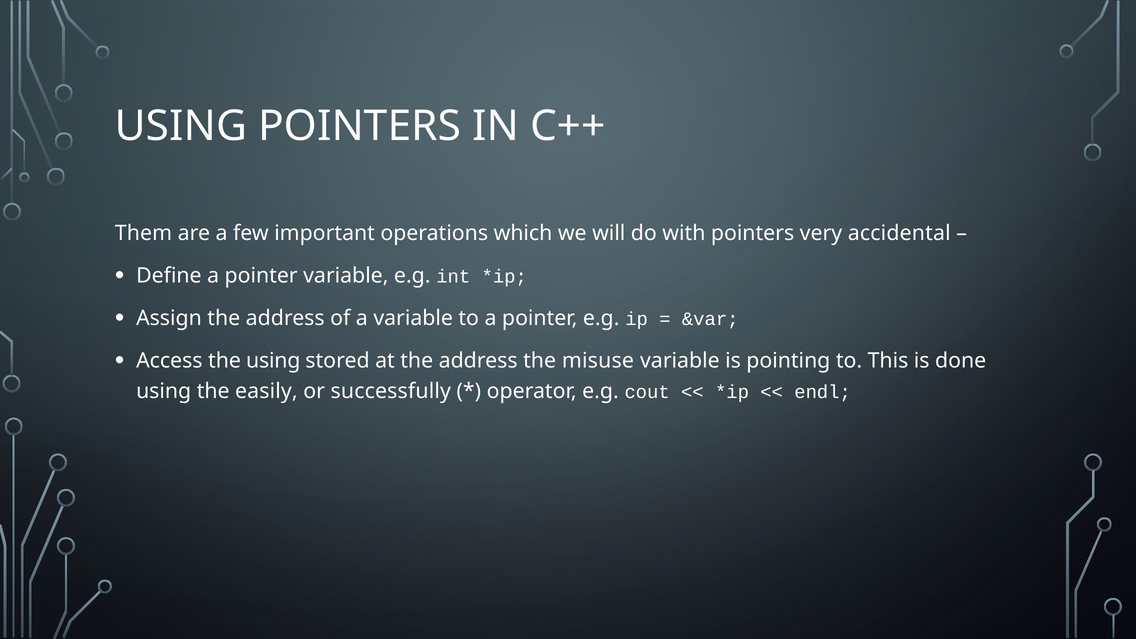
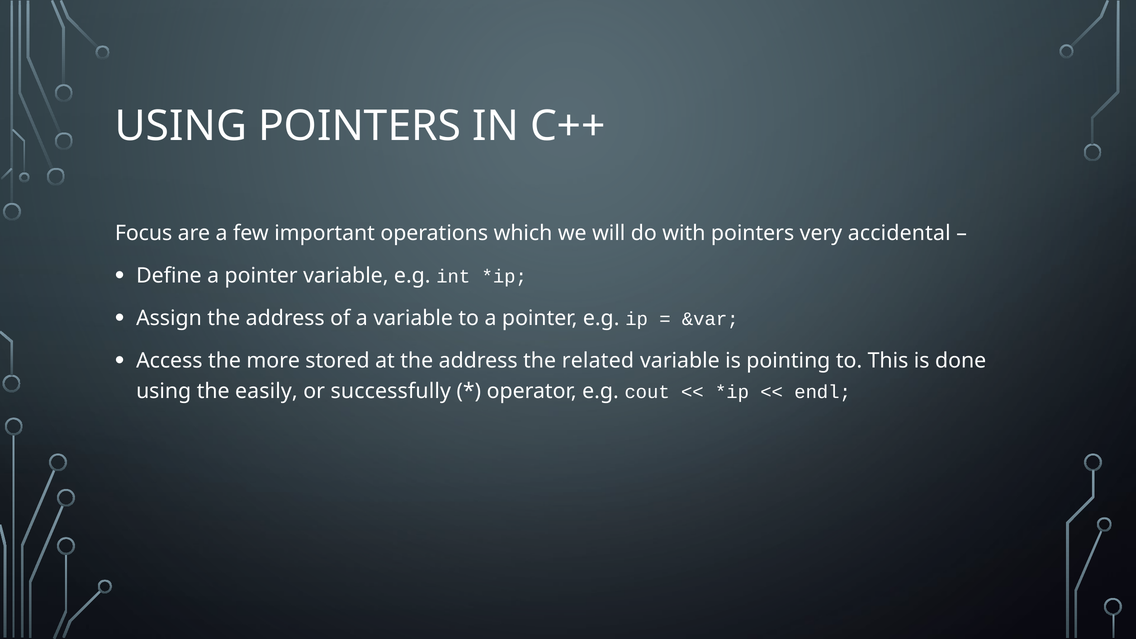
Them: Them -> Focus (144, 233)
the using: using -> more (273, 361)
misuse: misuse -> related (598, 361)
